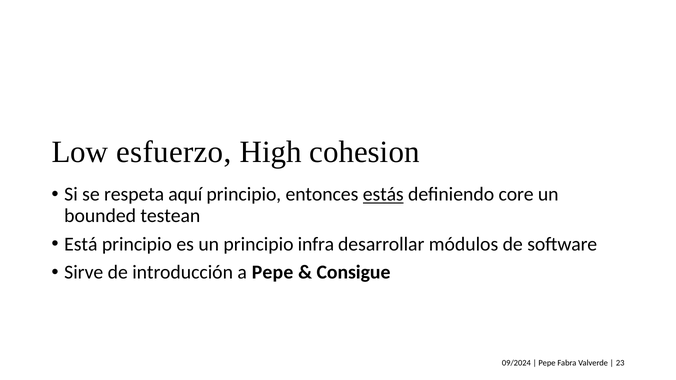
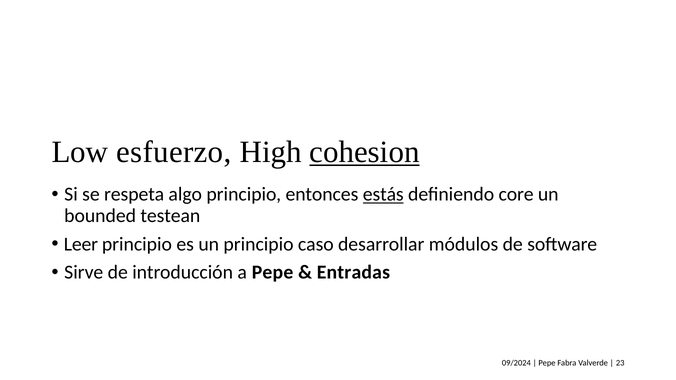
cohesion underline: none -> present (365, 152)
aquí: aquí -> algo (185, 195)
Está: Está -> Leer (81, 244)
infra: infra -> caso (316, 244)
Consigue: Consigue -> Entradas (353, 273)
